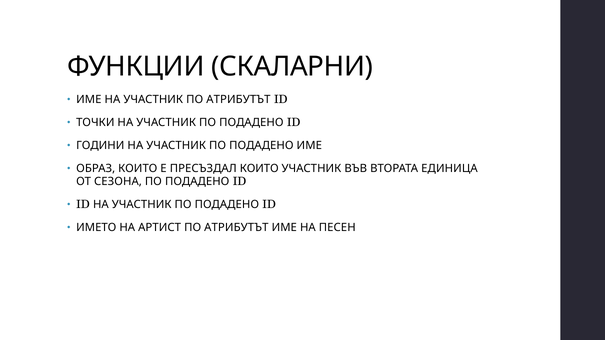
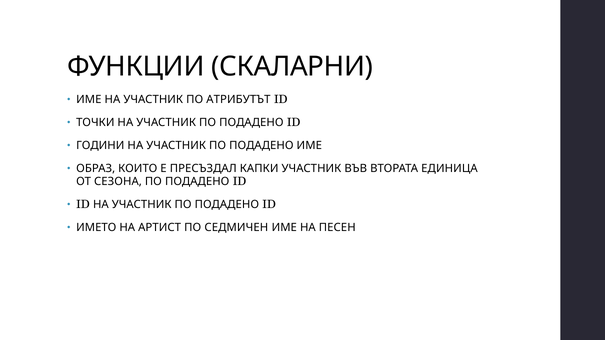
ПРЕСЪЗДАЛ КОИТО: КОИТО -> КАПКИ (259, 169)
АРТИСТ ПО АТРИБУТЪТ: АТРИБУТЪТ -> СЕДМИЧЕН (236, 228)
